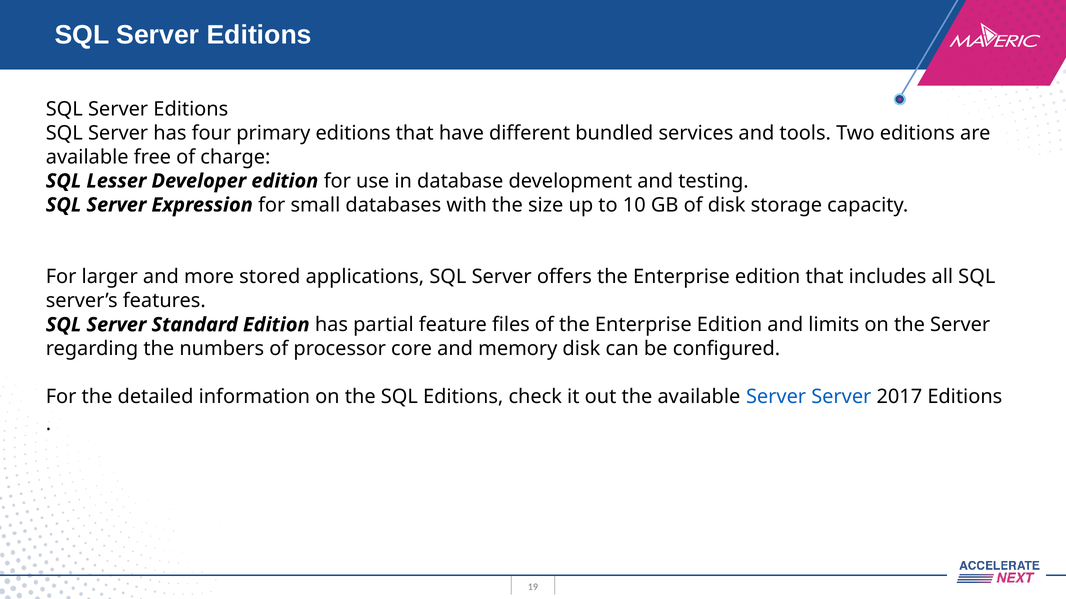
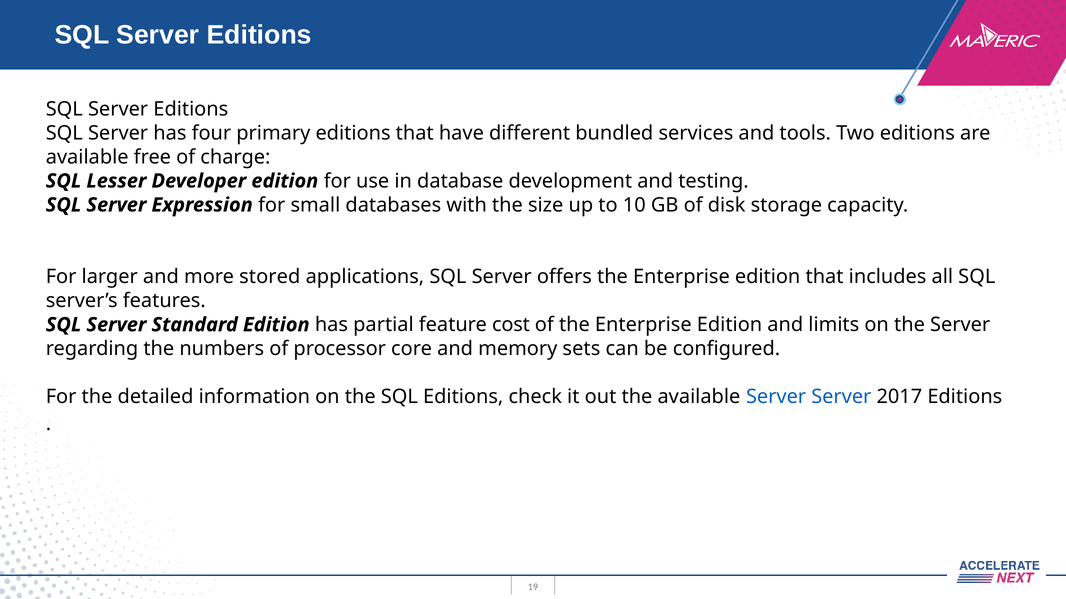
files: files -> cost (511, 325)
memory disk: disk -> sets (581, 349)
